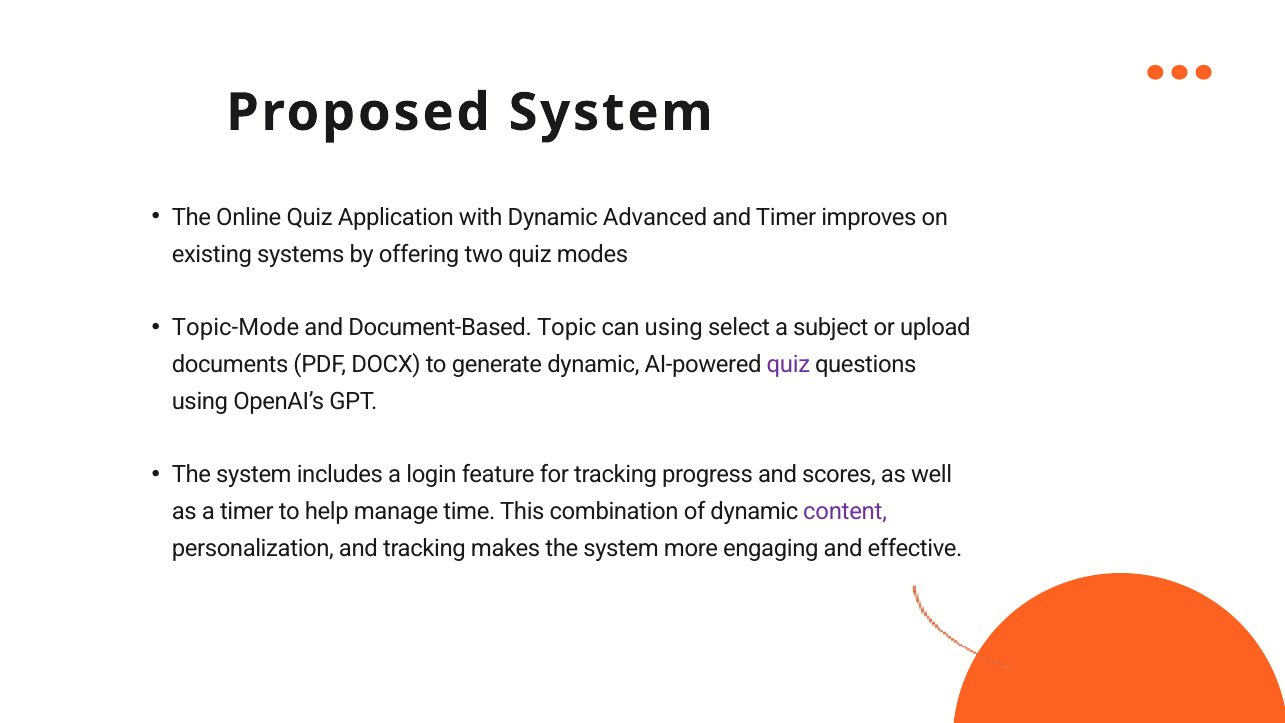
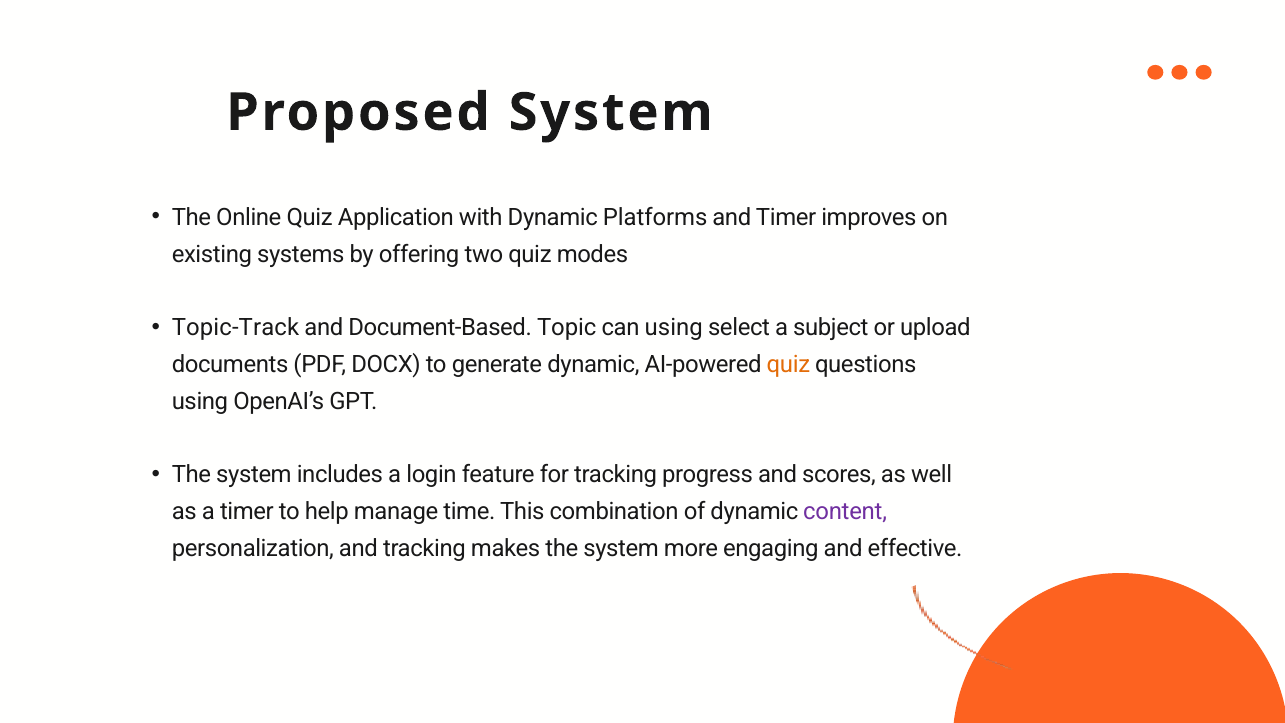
Advanced: Advanced -> Platforms (655, 217)
Topic-Mode: Topic-Mode -> Topic-Track (235, 328)
quiz colour: purple -> orange (788, 364)
